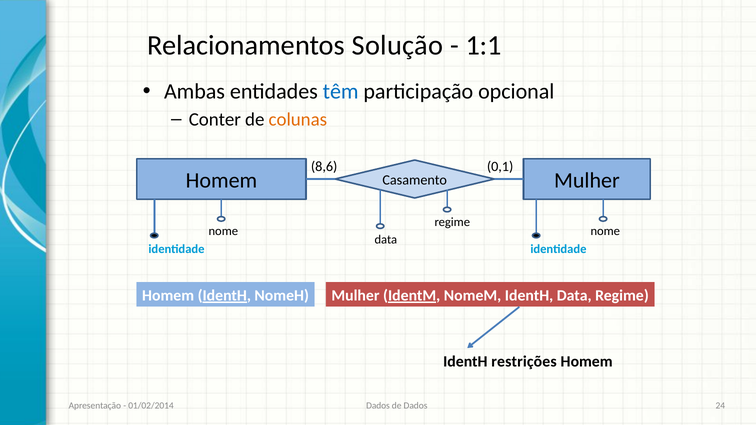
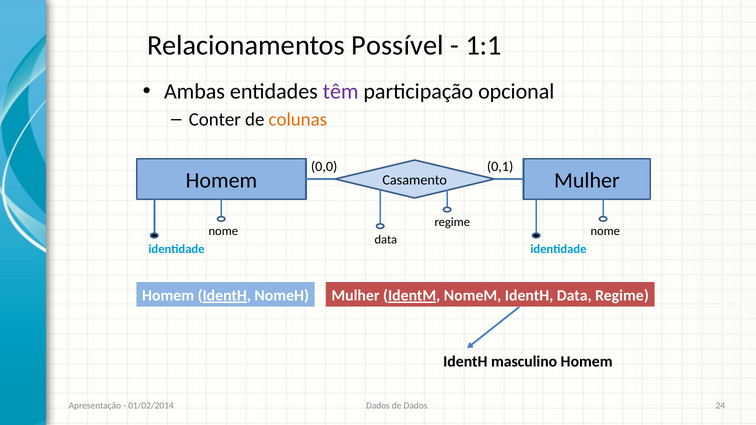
Solução: Solução -> Possível (398, 45)
têm colour: blue -> purple (341, 92)
8,6: 8,6 -> 0,0 (324, 167)
restrições: restrições -> masculino (524, 362)
